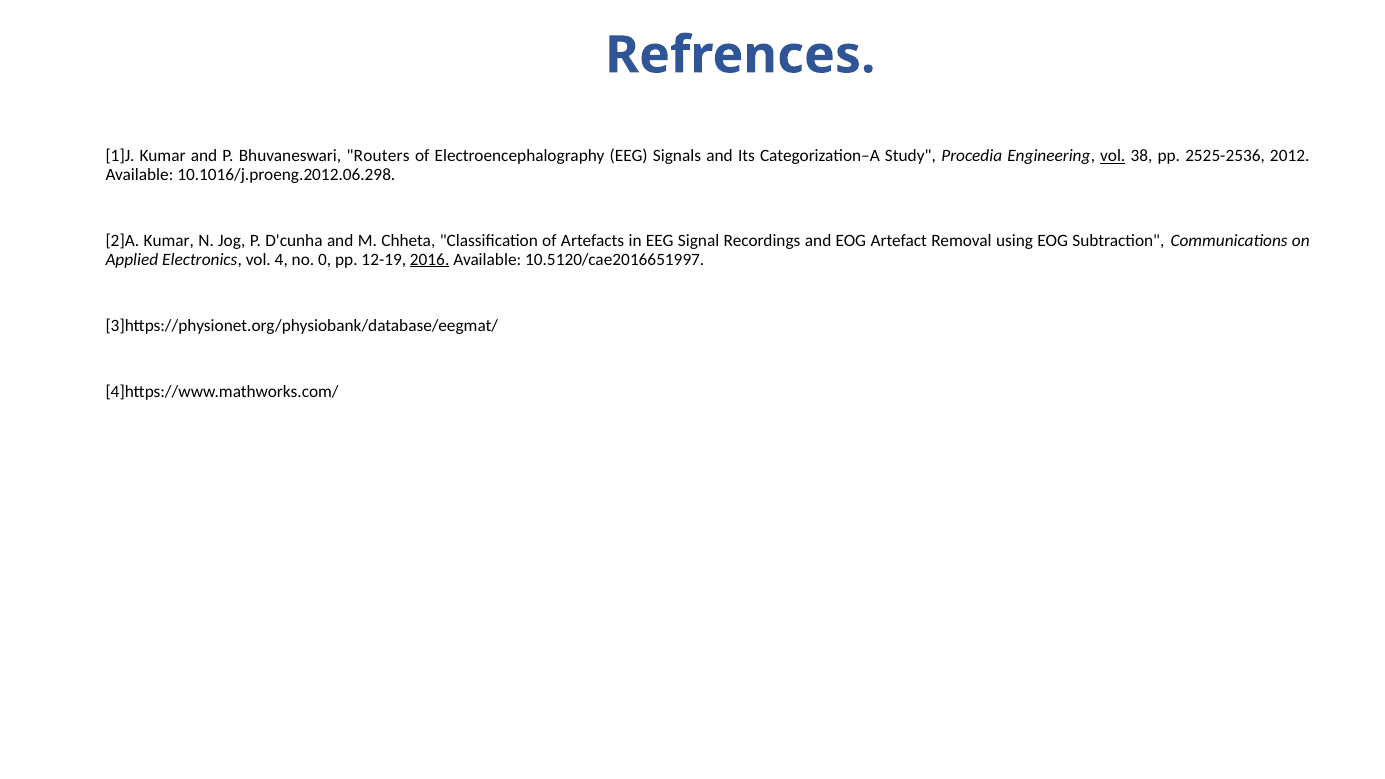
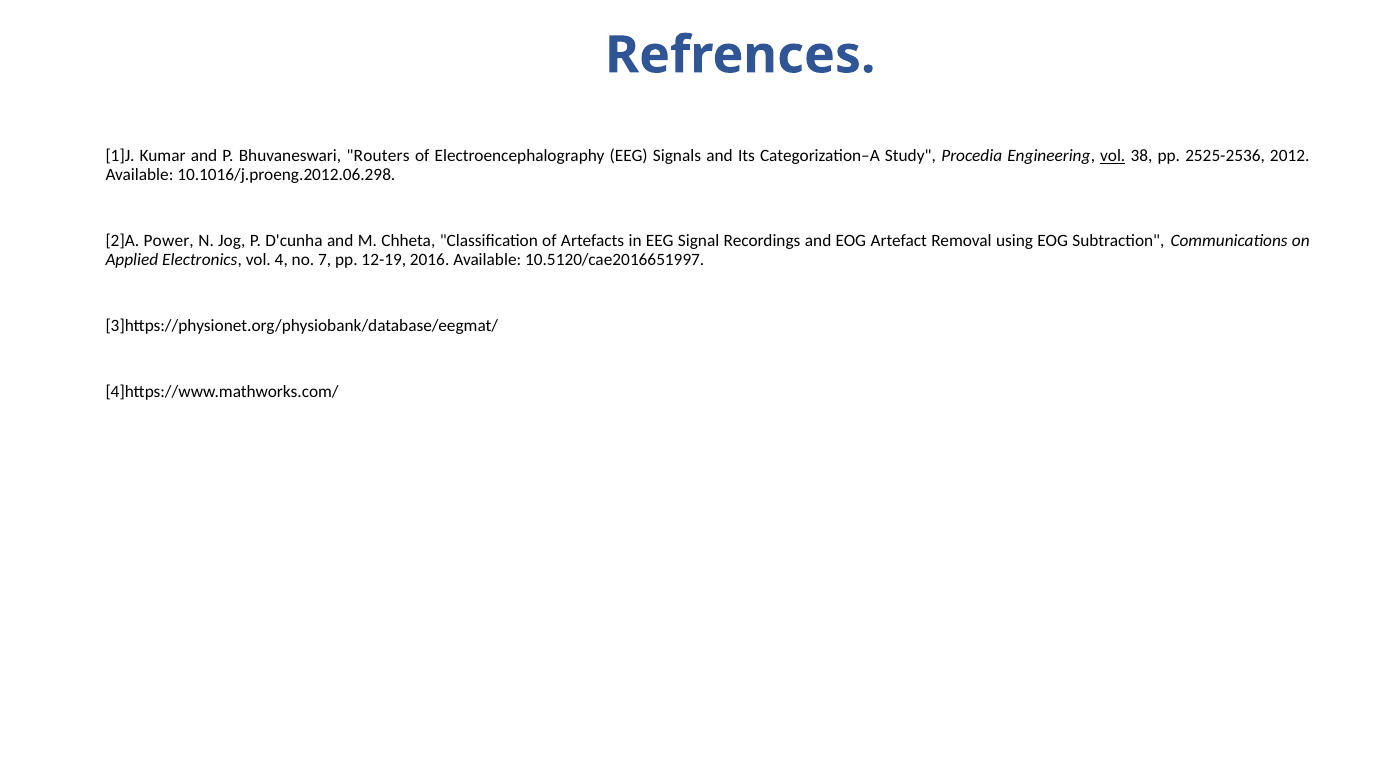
2]A Kumar: Kumar -> Power (169, 241)
0: 0 -> 7 (325, 259)
2016 underline: present -> none (430, 259)
